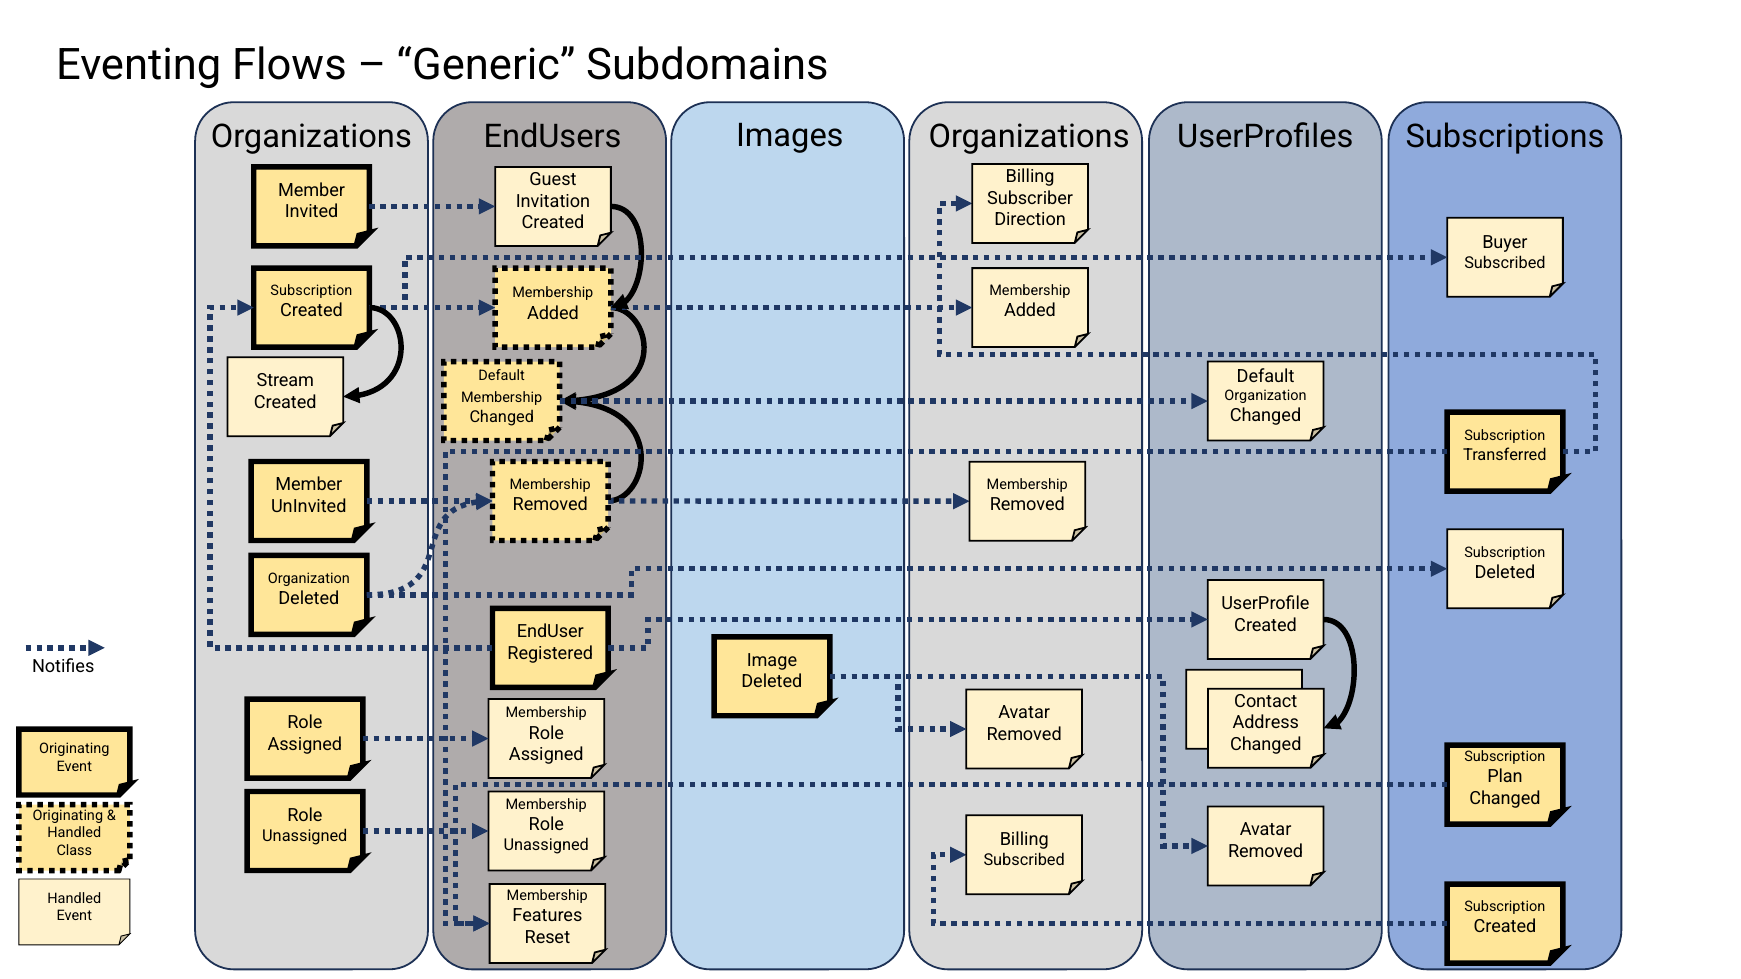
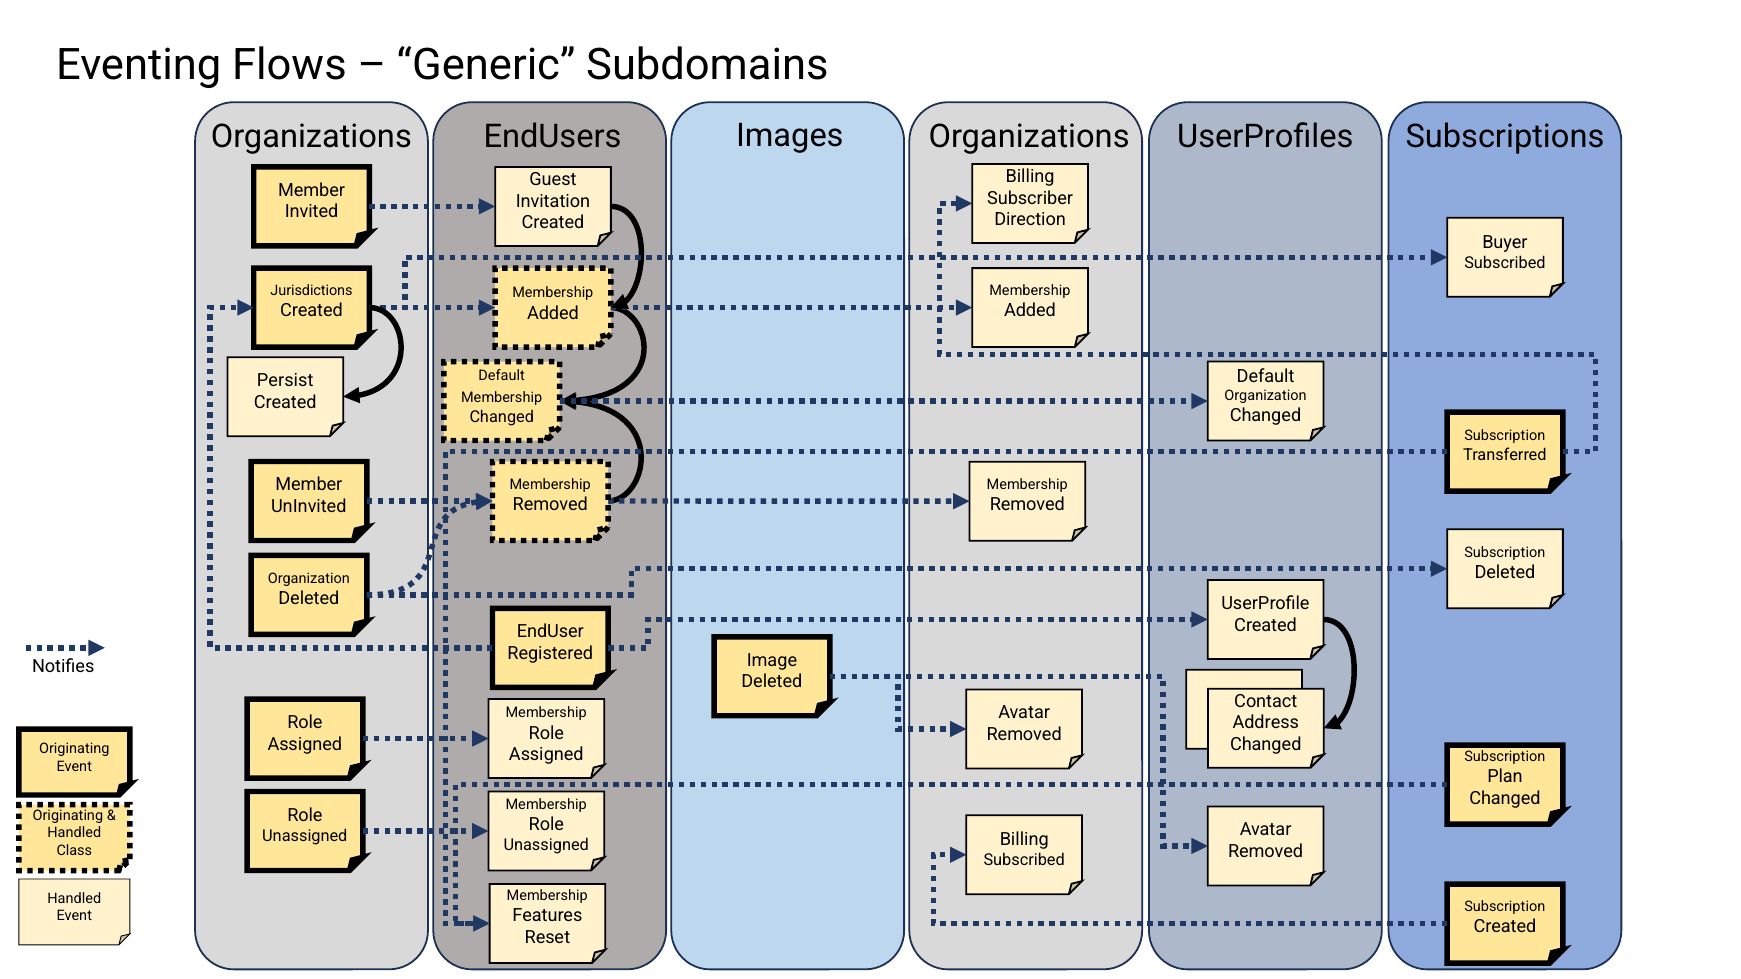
Subscription: Subscription -> Jurisdictions (312, 291)
Stream: Stream -> Persist (285, 381)
